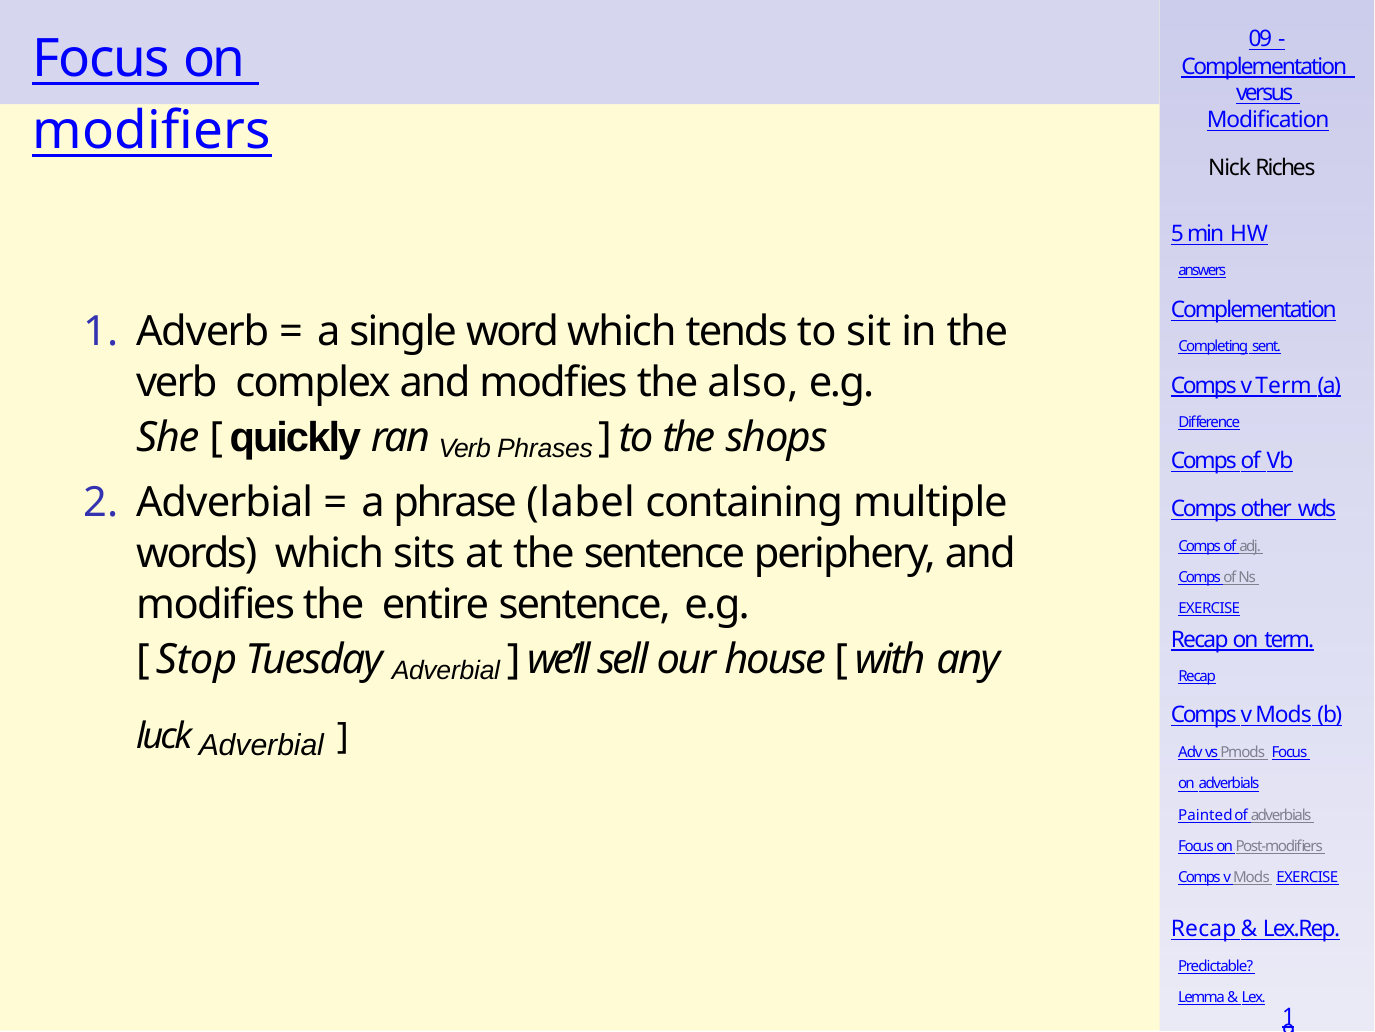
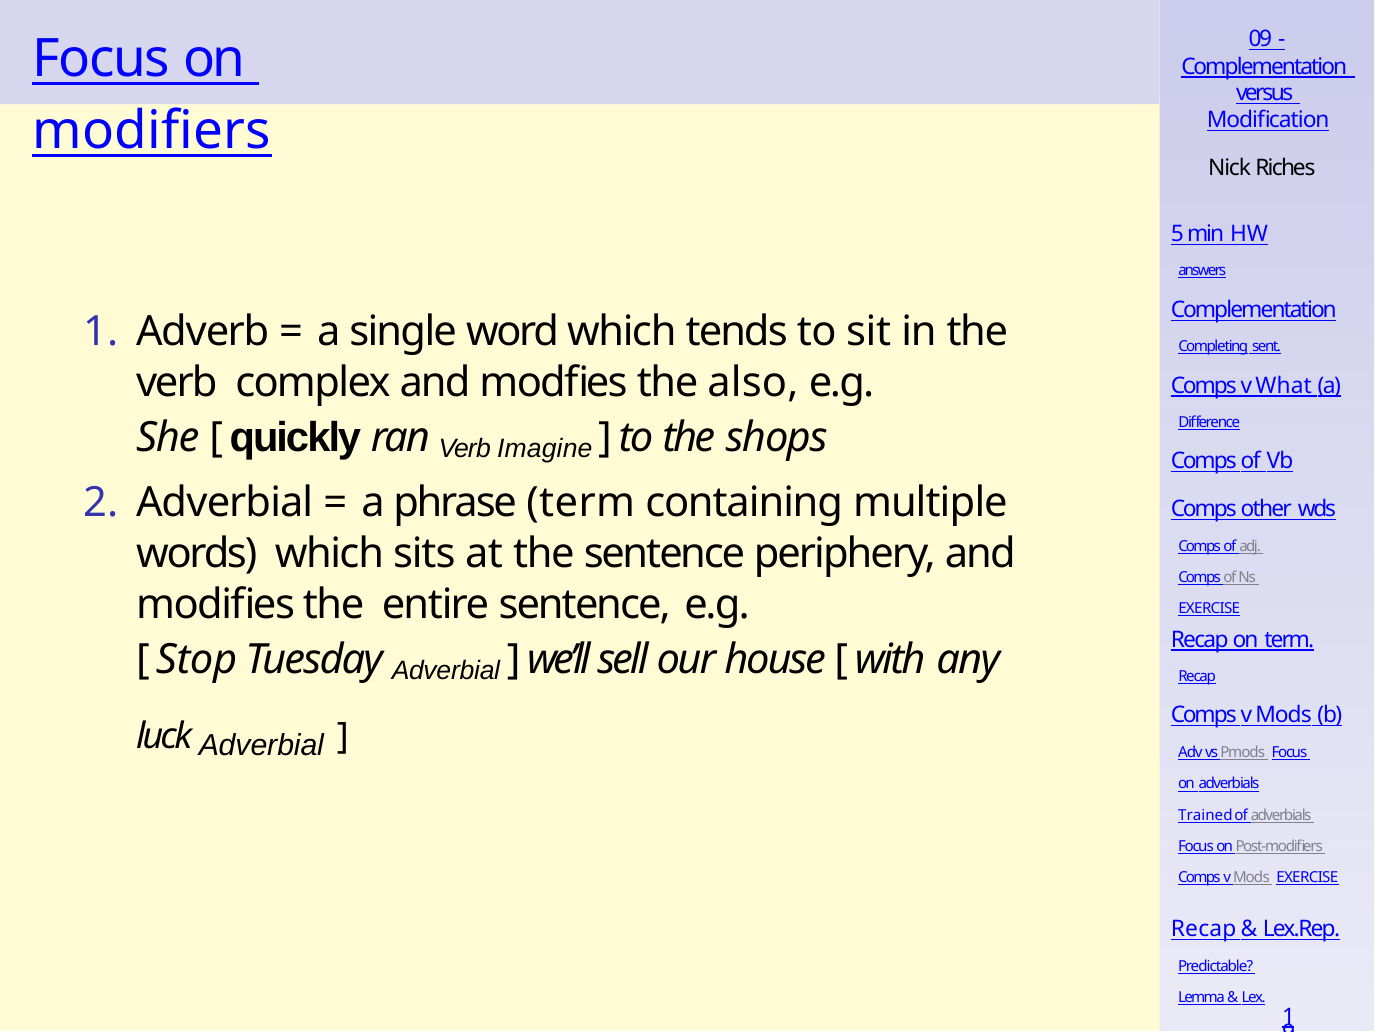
v Term: Term -> What (1284, 386)
Phrases: Phrases -> Imagine (545, 449)
phrase label: label -> term (581, 503)
Painted: Painted -> Trained (1205, 815)
